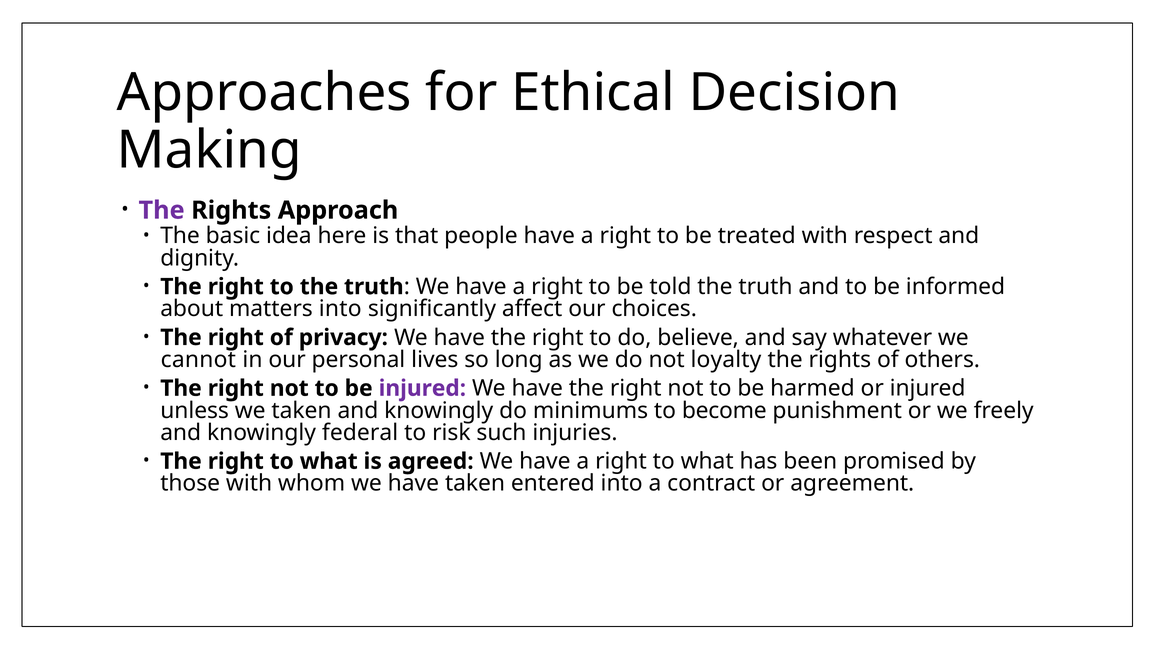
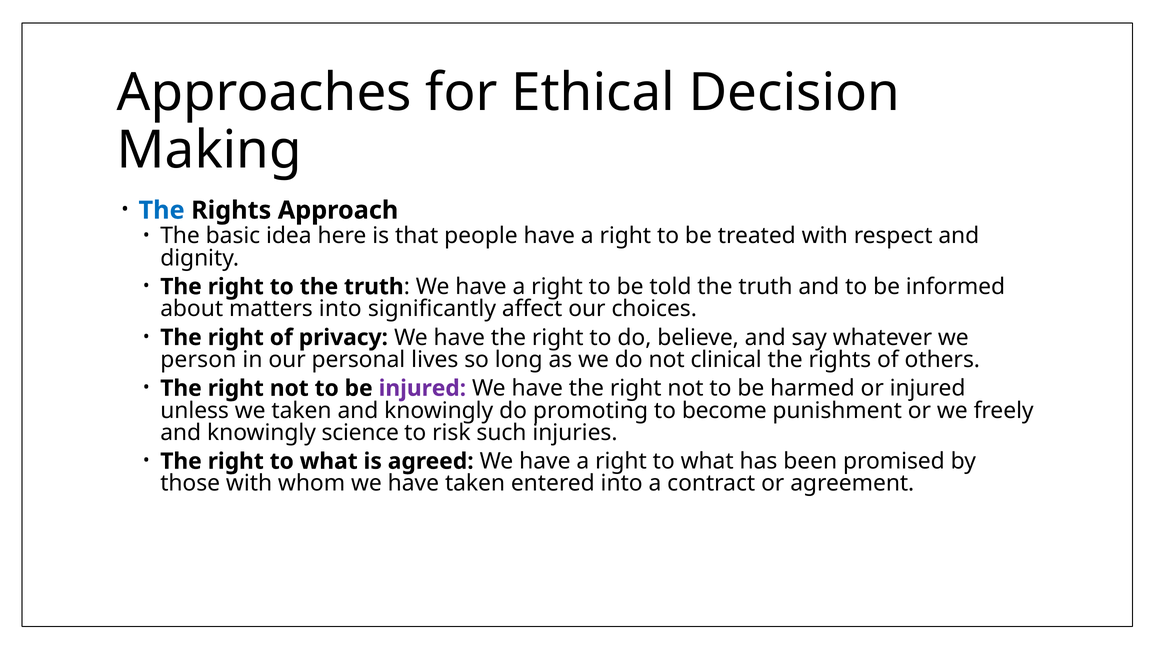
The colour: purple -> blue (162, 211)
cannot: cannot -> person (198, 360)
loyalty: loyalty -> clinical (726, 360)
minimums: minimums -> promoting (591, 411)
federal: federal -> science (360, 433)
